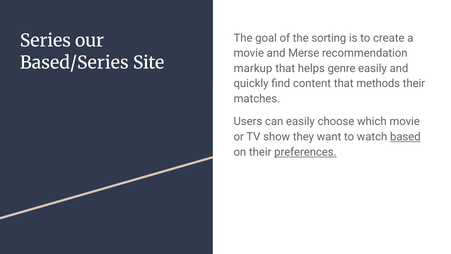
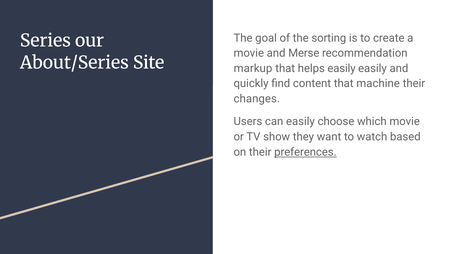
Based/Series: Based/Series -> About/Series (74, 63)
helps genre: genre -> easily (342, 68)
methods: methods -> machine (378, 83)
matches: matches -> changes (257, 99)
based underline: present -> none (405, 137)
